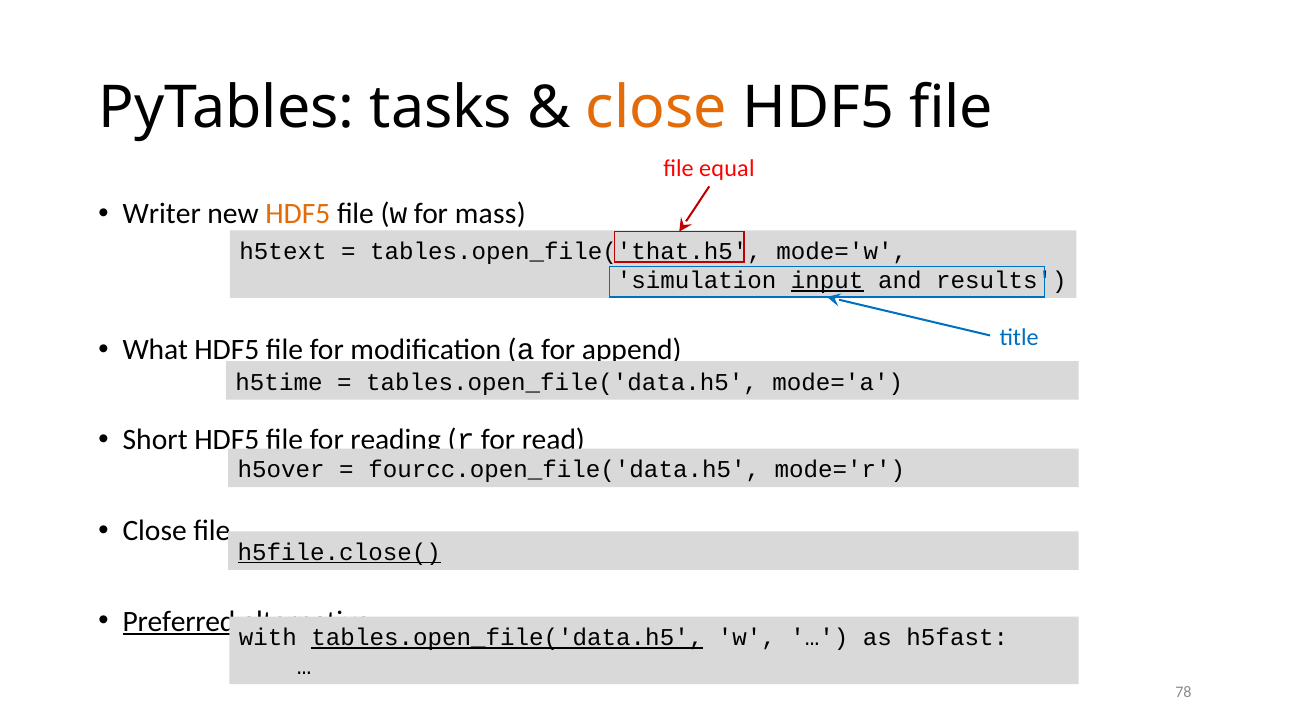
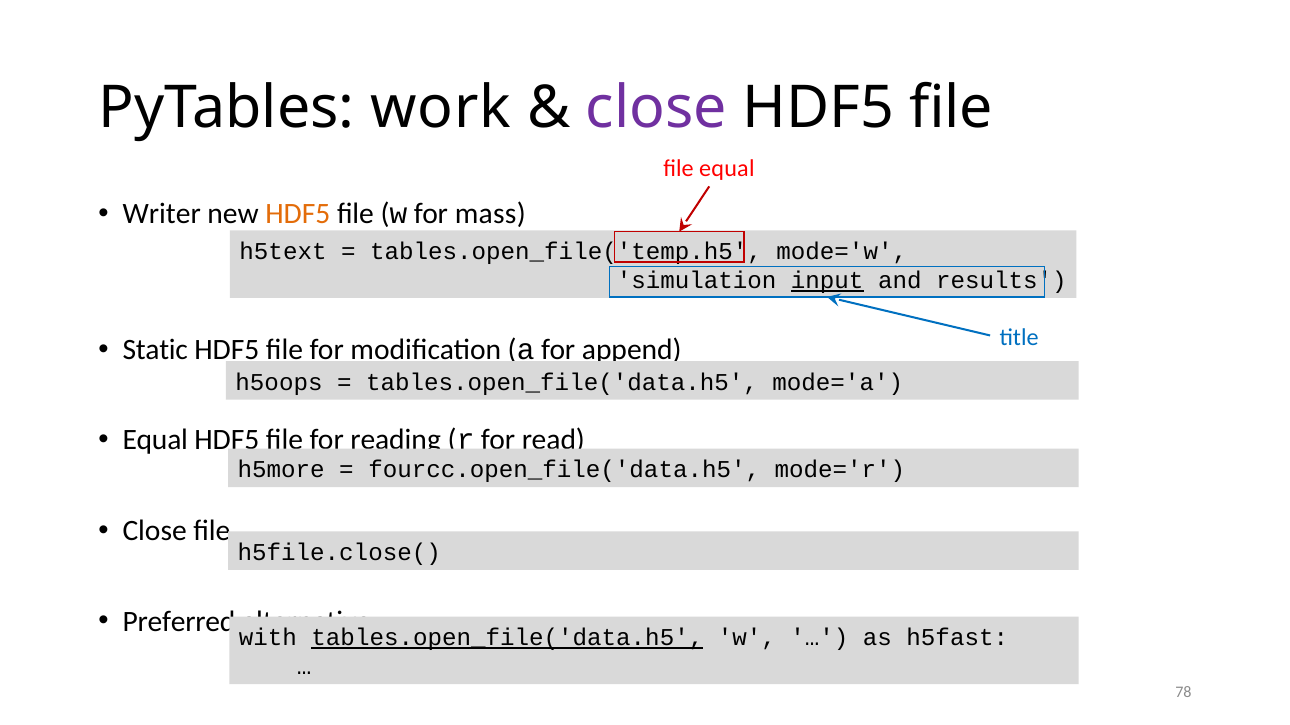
tasks: tasks -> work (441, 108)
close colour: orange -> purple (656, 108)
tables.open_file('that.h5: tables.open_file('that.h5 -> tables.open_file('temp.h5 (566, 252)
What: What -> Static (155, 350)
h5time: h5time -> h5oops (279, 382)
Short: Short -> Equal (155, 440)
h5over: h5over -> h5more (281, 470)
h5file.close( underline: present -> none (339, 553)
Preferred underline: present -> none (179, 622)
